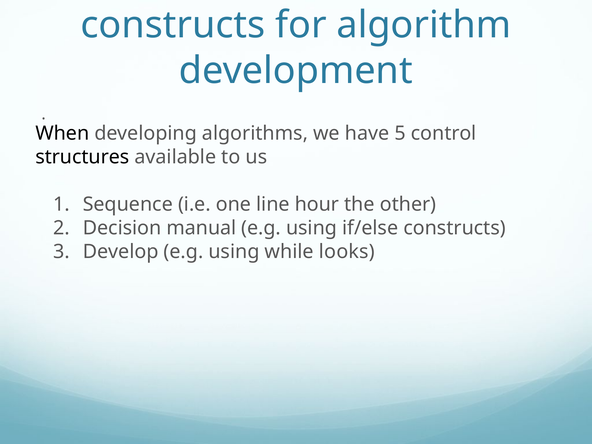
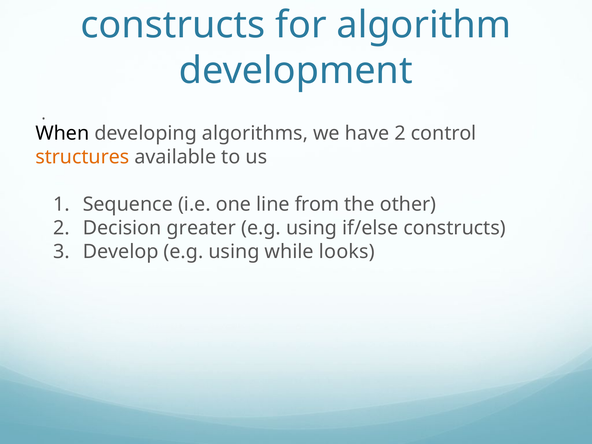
have 5: 5 -> 2 (400, 133)
structures colour: black -> orange (82, 157)
hour: hour -> from (317, 204)
manual: manual -> greater (201, 228)
